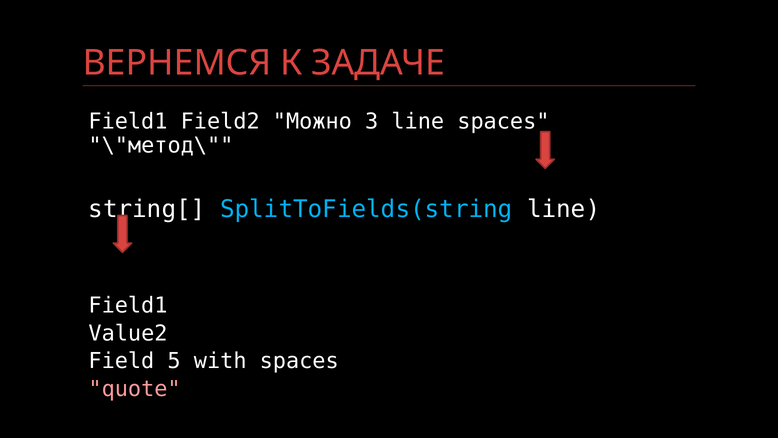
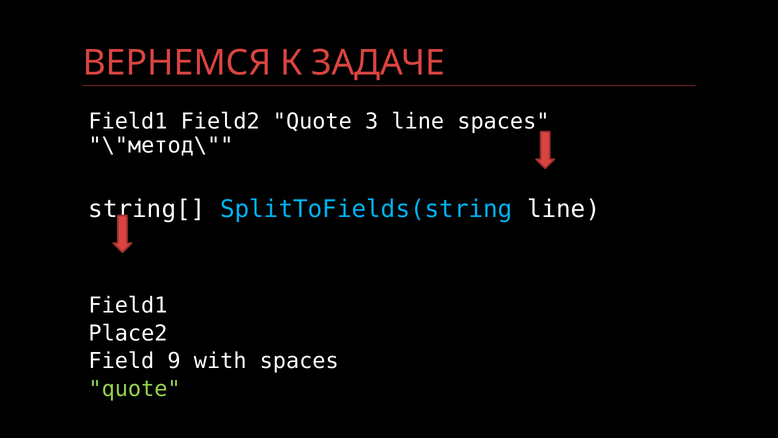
Field2 Можно: Можно -> Quote (312, 122)
Value2: Value2 -> Place2 (128, 333)
5: 5 -> 9 (174, 361)
quote colour: pink -> light green (135, 389)
